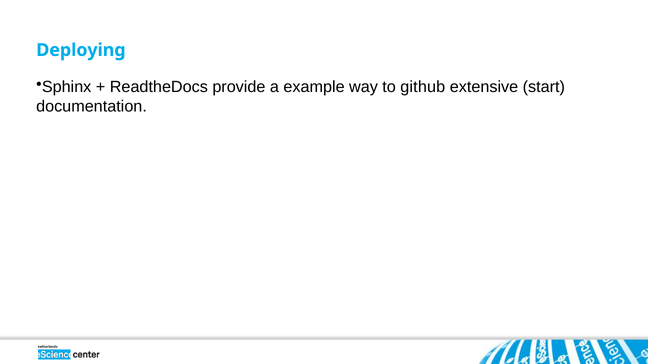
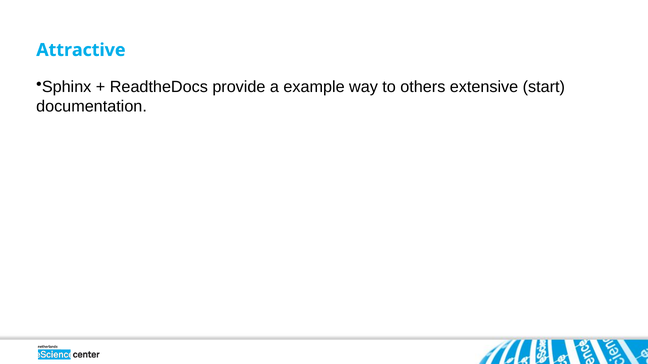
Deploying: Deploying -> Attractive (81, 50)
github: github -> others (423, 87)
